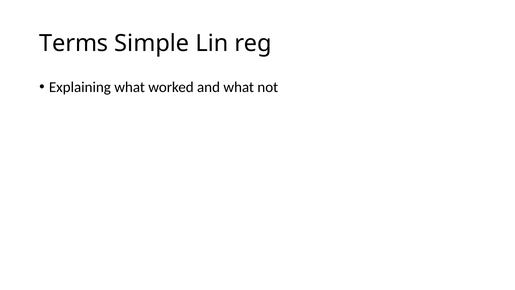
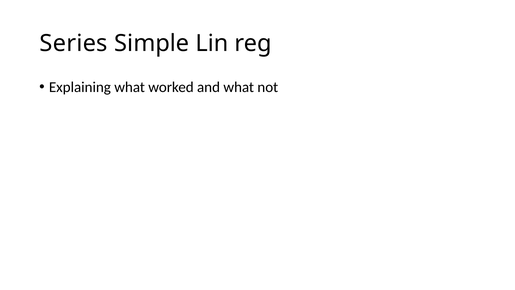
Terms: Terms -> Series (74, 43)
